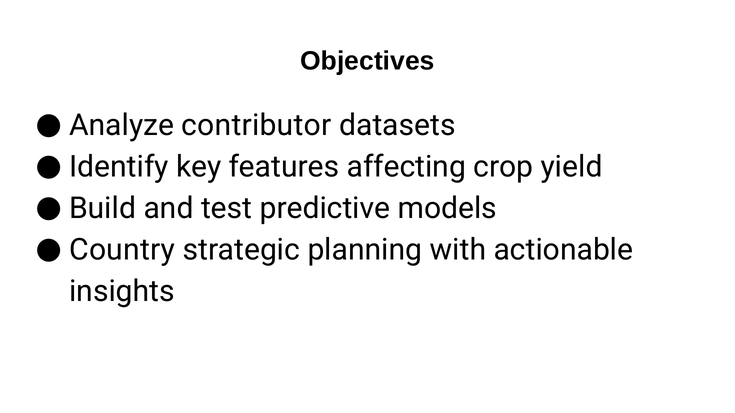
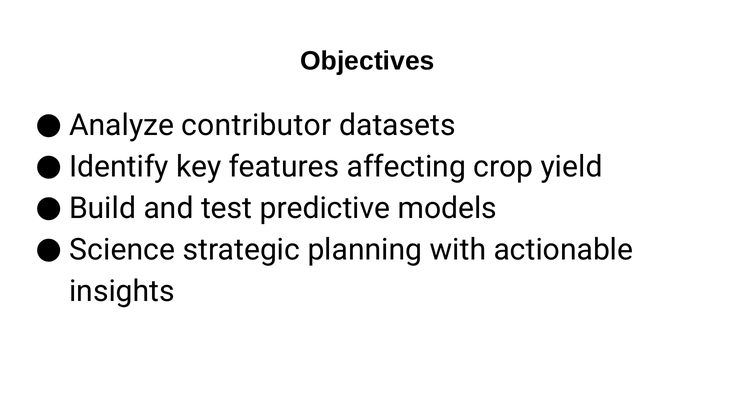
Country: Country -> Science (122, 250)
